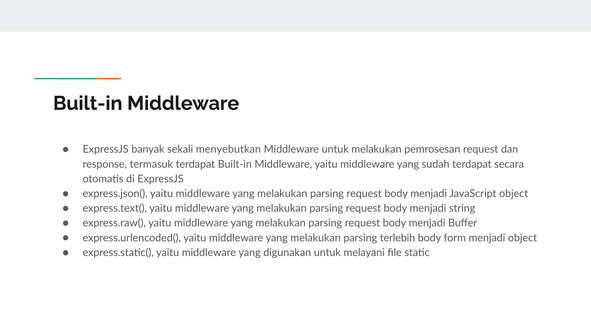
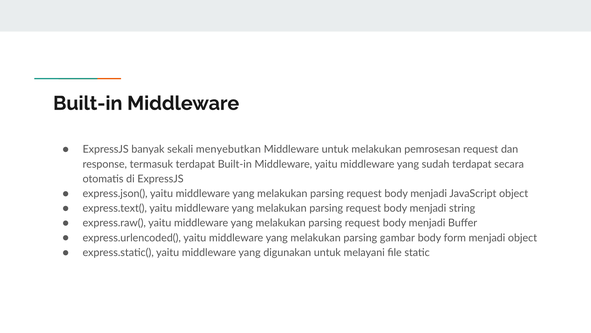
terlebih: terlebih -> gambar (397, 237)
